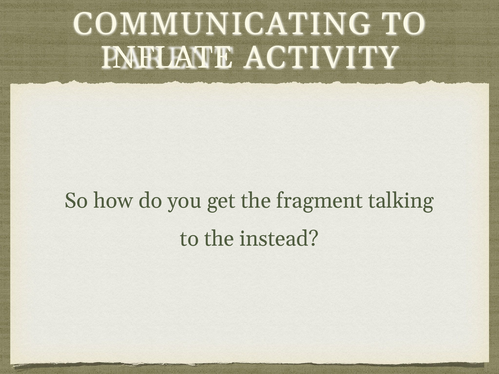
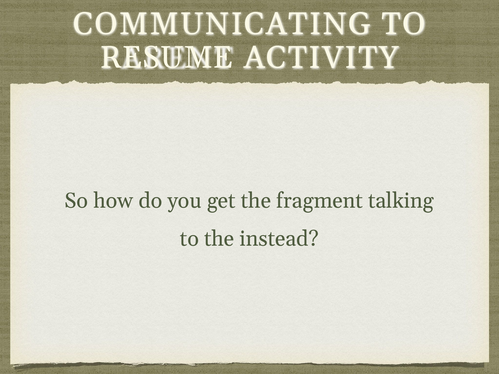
INFLATE: INFLATE -> RESUME (167, 58)
